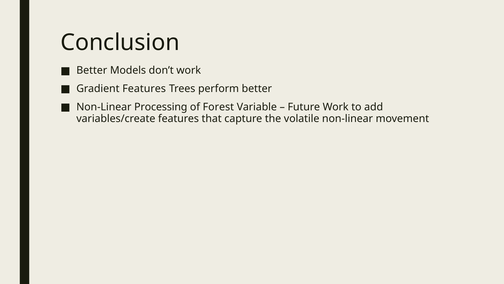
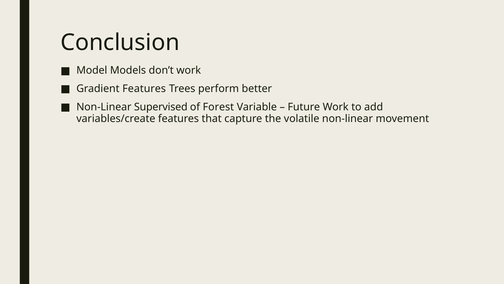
Better: Better -> Model (92, 70)
Processing: Processing -> Supervised (161, 107)
